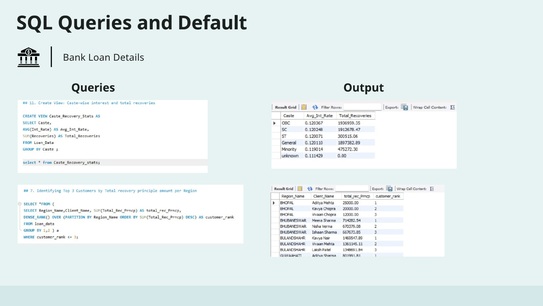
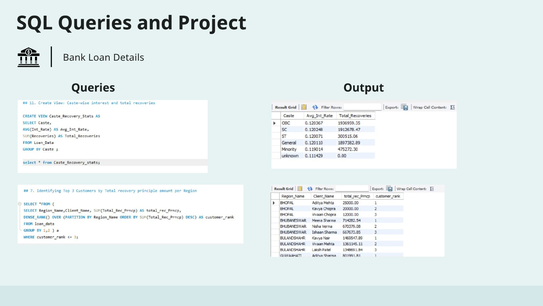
Default: Default -> Project (212, 23)
